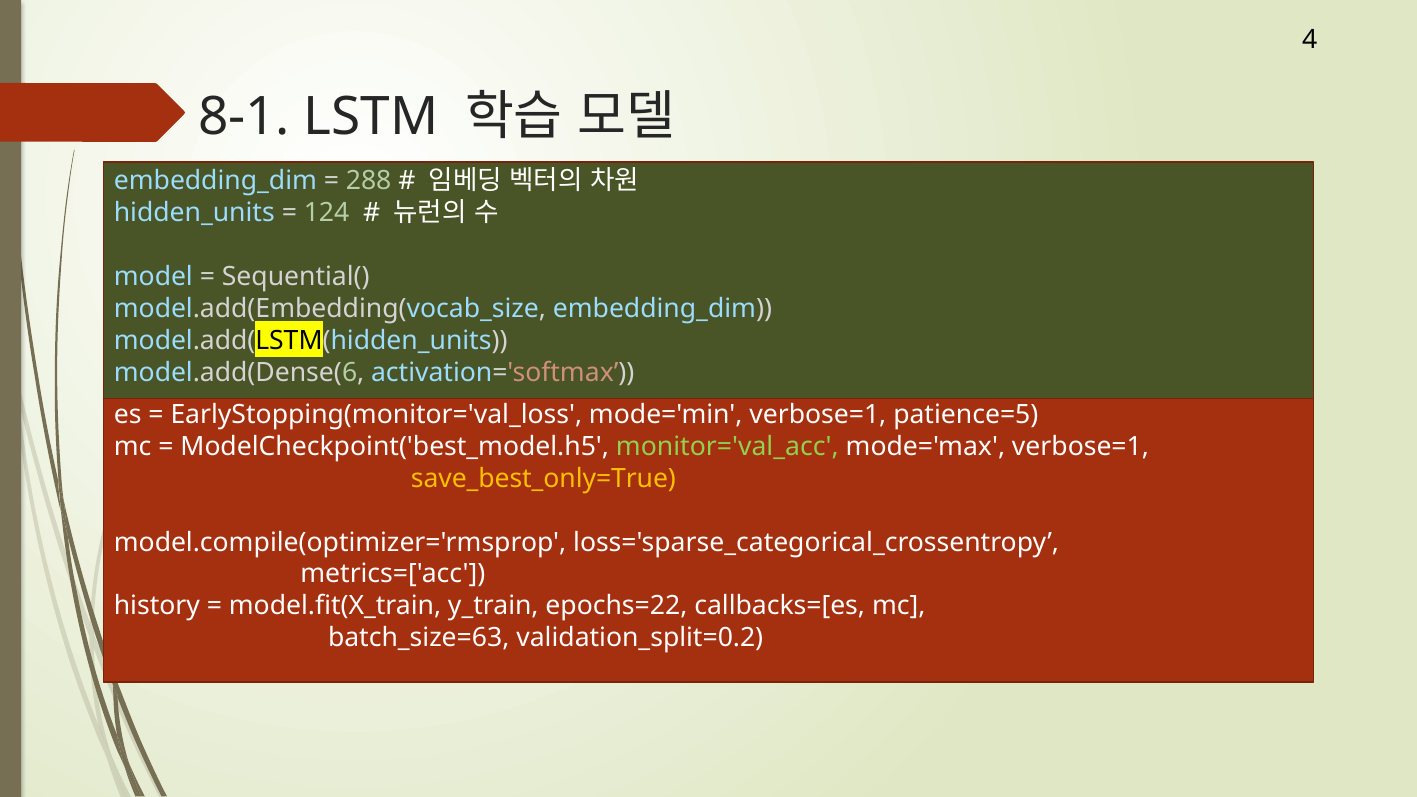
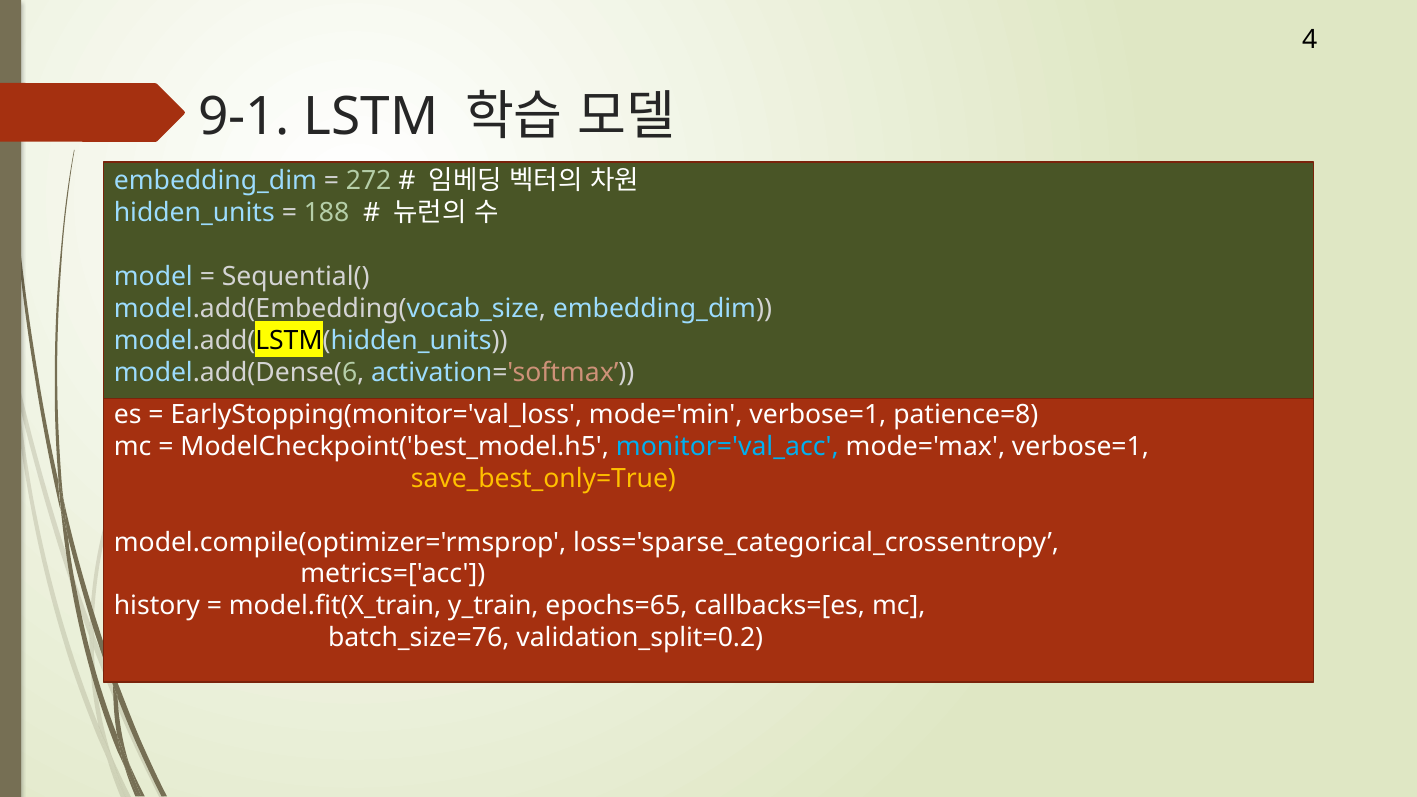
8-1: 8-1 -> 9-1 (244, 117)
288: 288 -> 272 (369, 181)
124: 124 -> 188 (327, 213)
patience=5: patience=5 -> patience=8 (966, 415)
monitor='val_acc colour: light green -> light blue (727, 447)
epochs=22: epochs=22 -> epochs=65 (616, 606)
batch_size=63: batch_size=63 -> batch_size=76 (419, 638)
